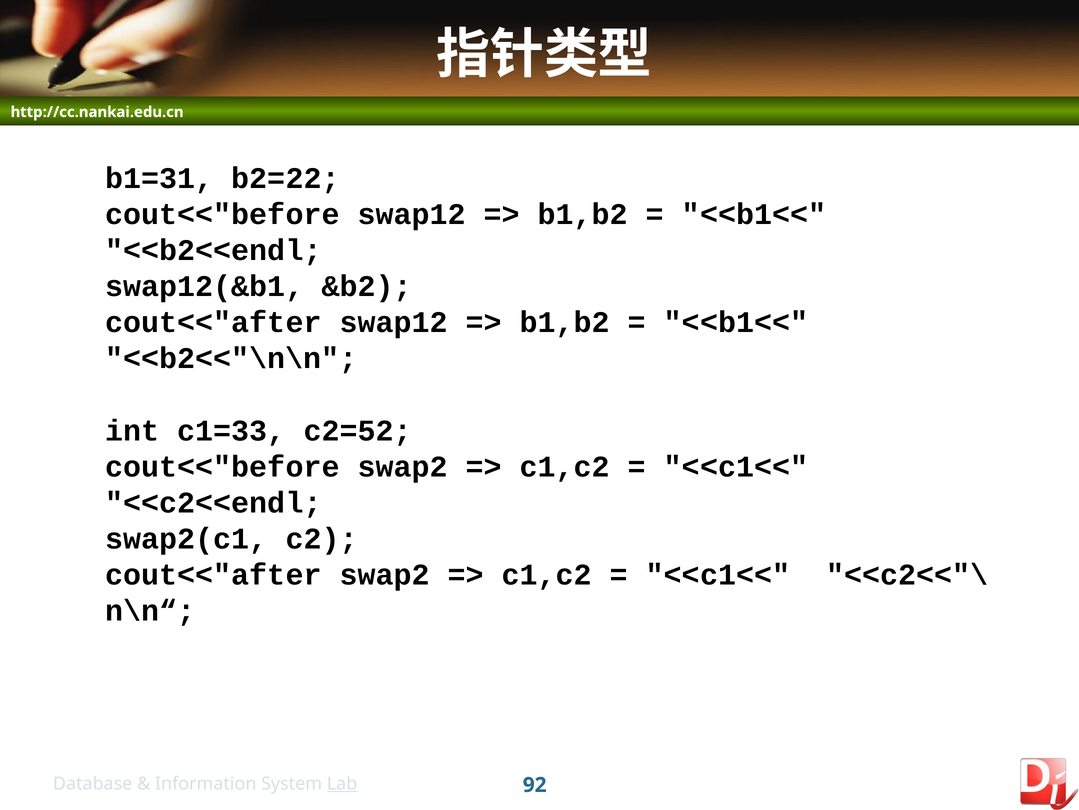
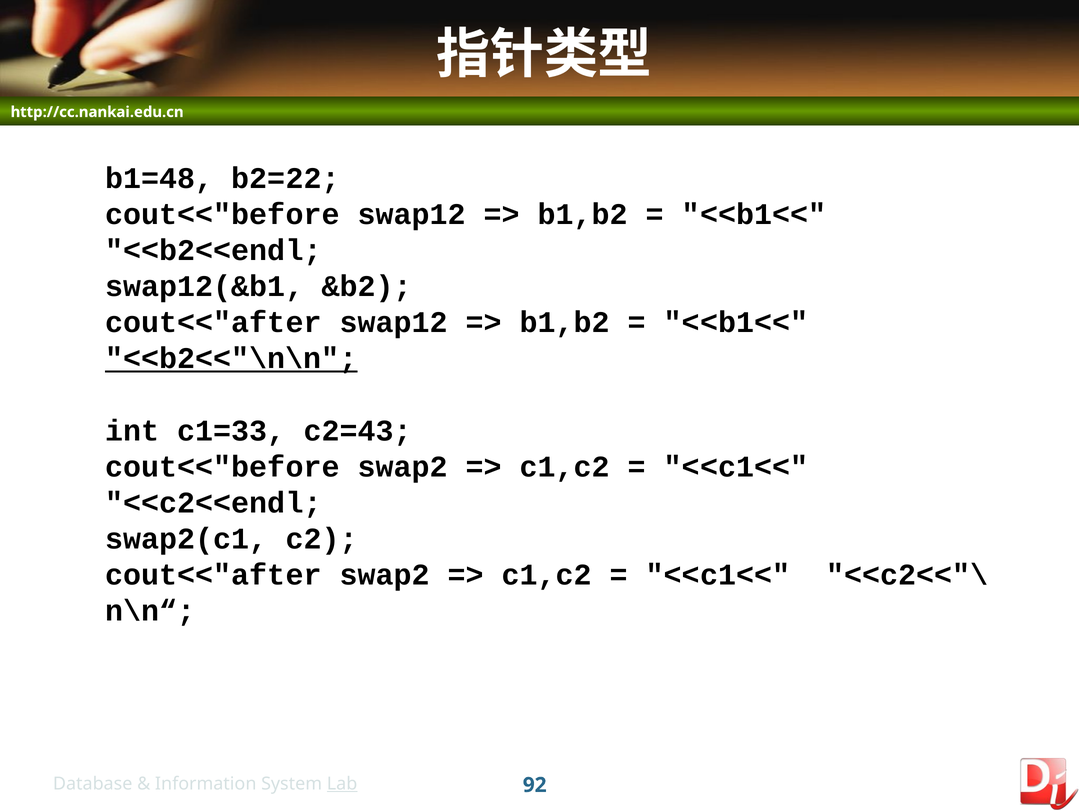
b1=31: b1=31 -> b1=48 (159, 178)
<<b2<<"\n\n underline: none -> present (231, 358)
c2=52: c2=52 -> c2=43 (358, 430)
